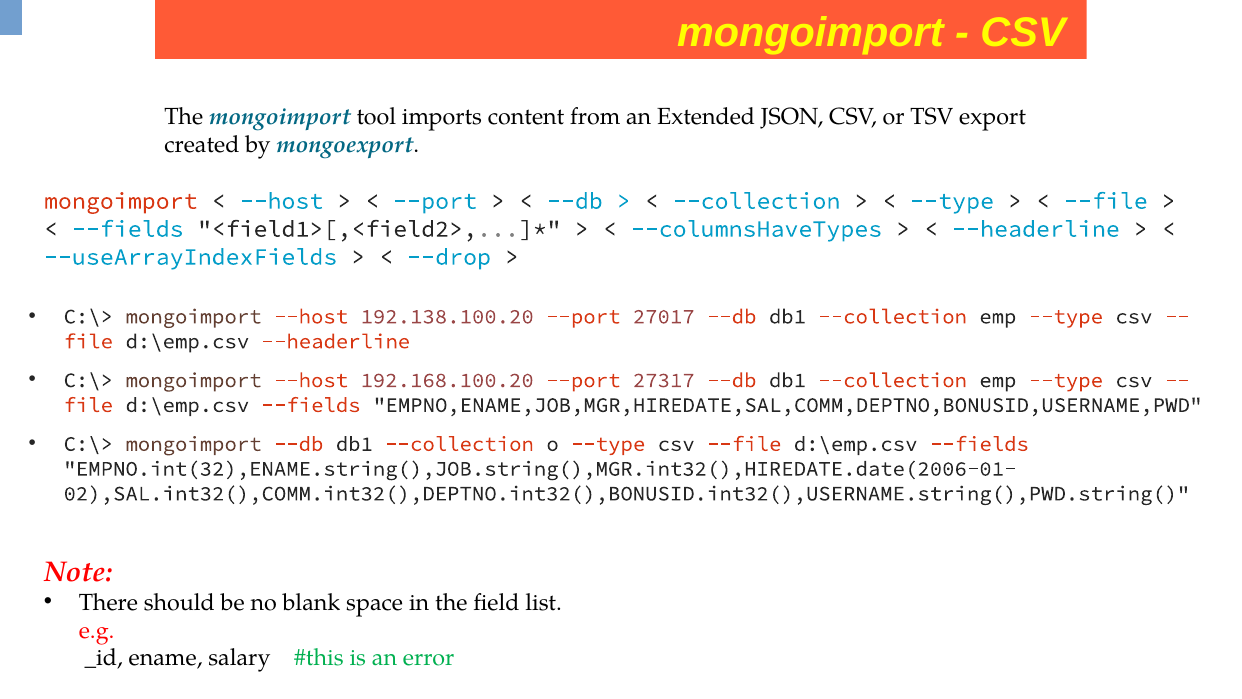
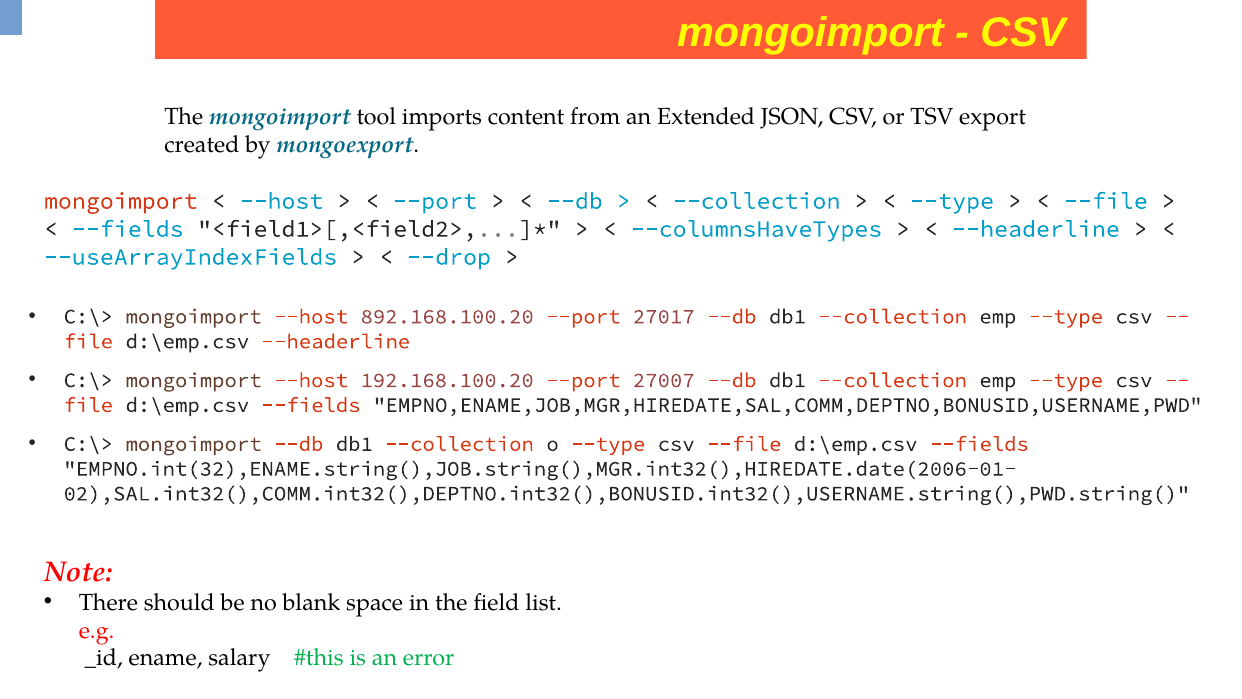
192.138.100.20: 192.138.100.20 -> 892.168.100.20 (447, 316)
27317: 27317 -> 27007 (664, 380)
